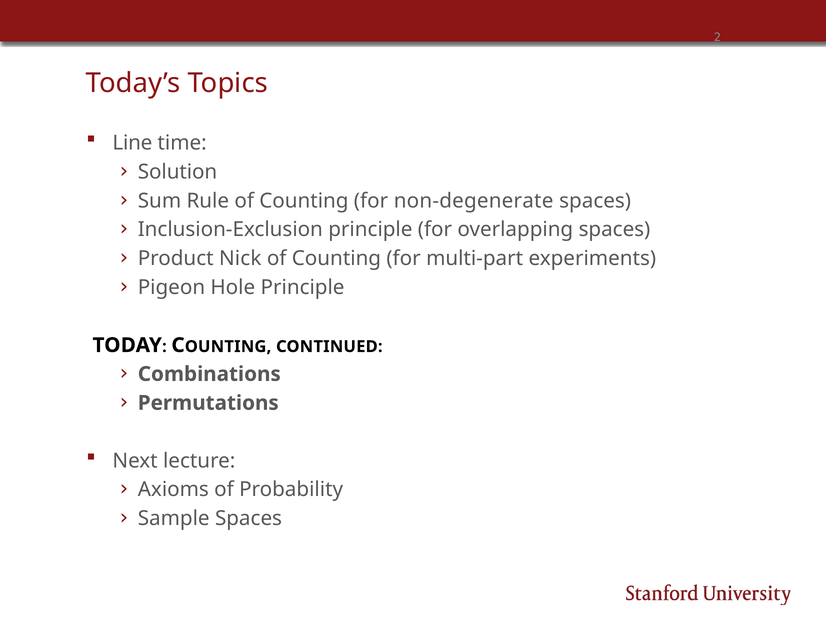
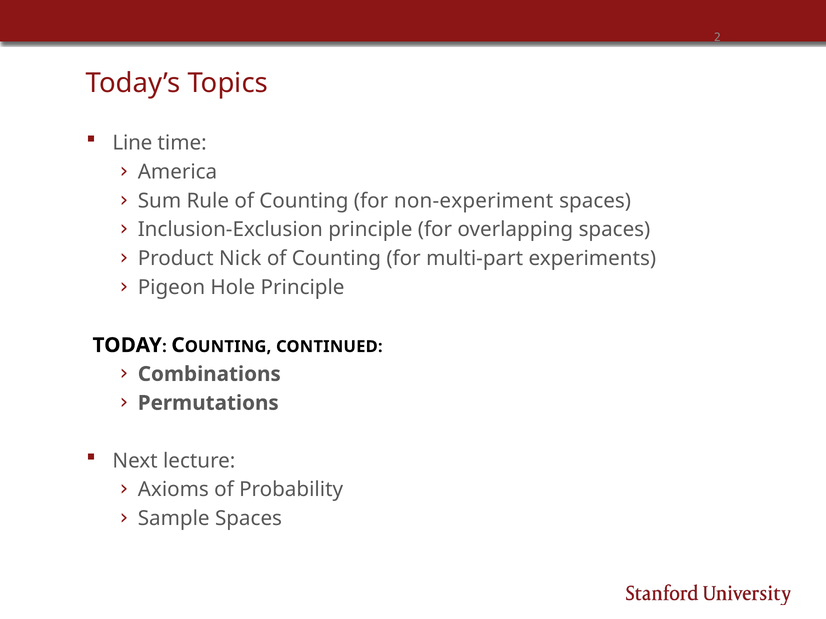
Solution: Solution -> America (178, 172)
non-degenerate: non-degenerate -> non-experiment (474, 201)
